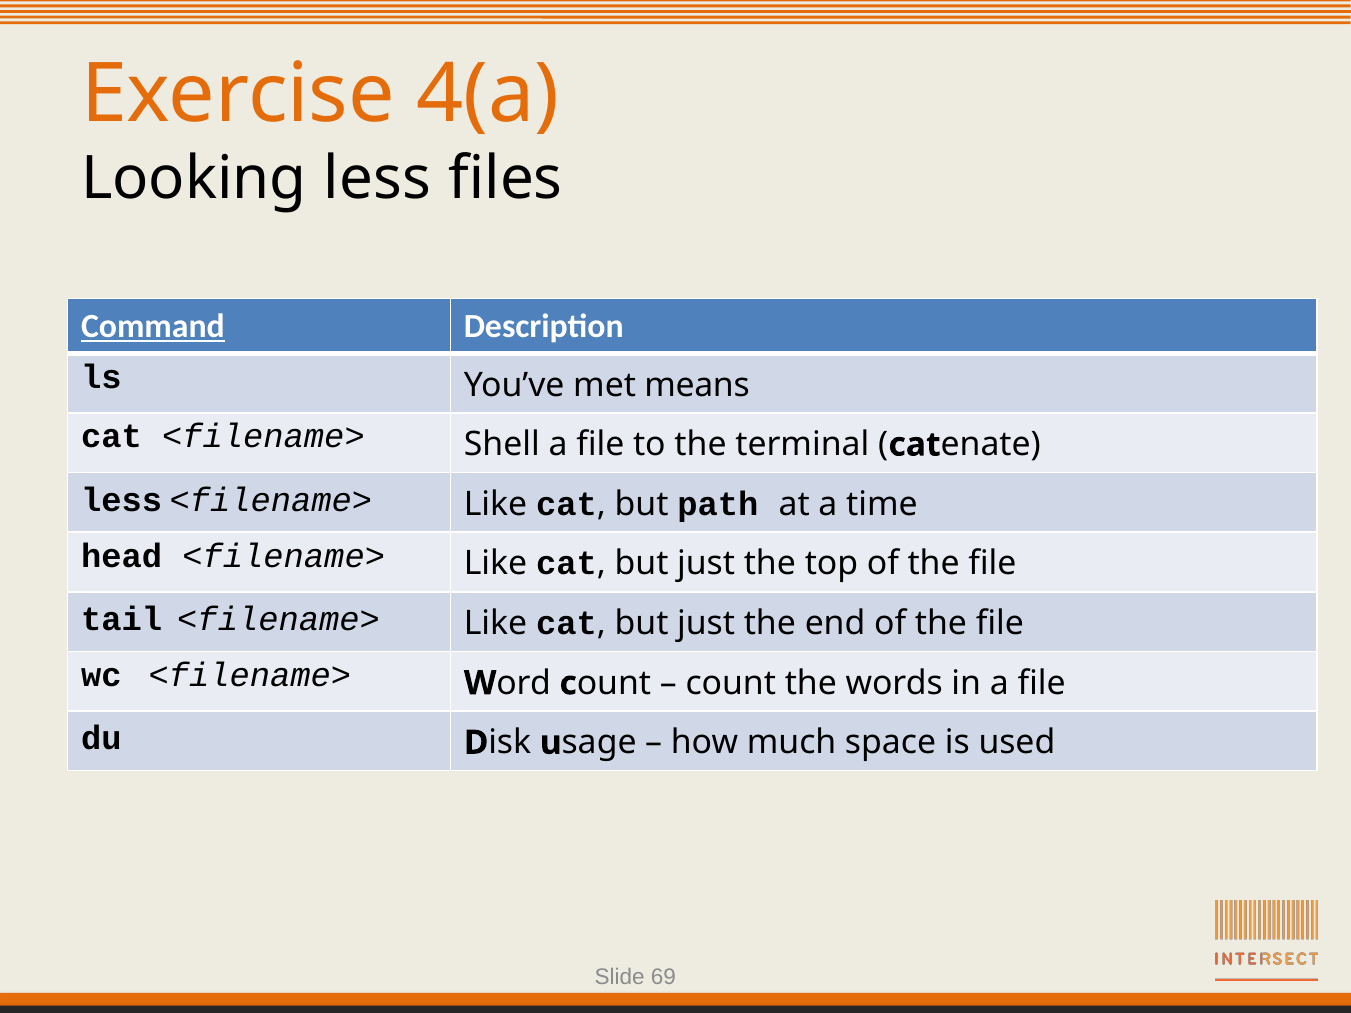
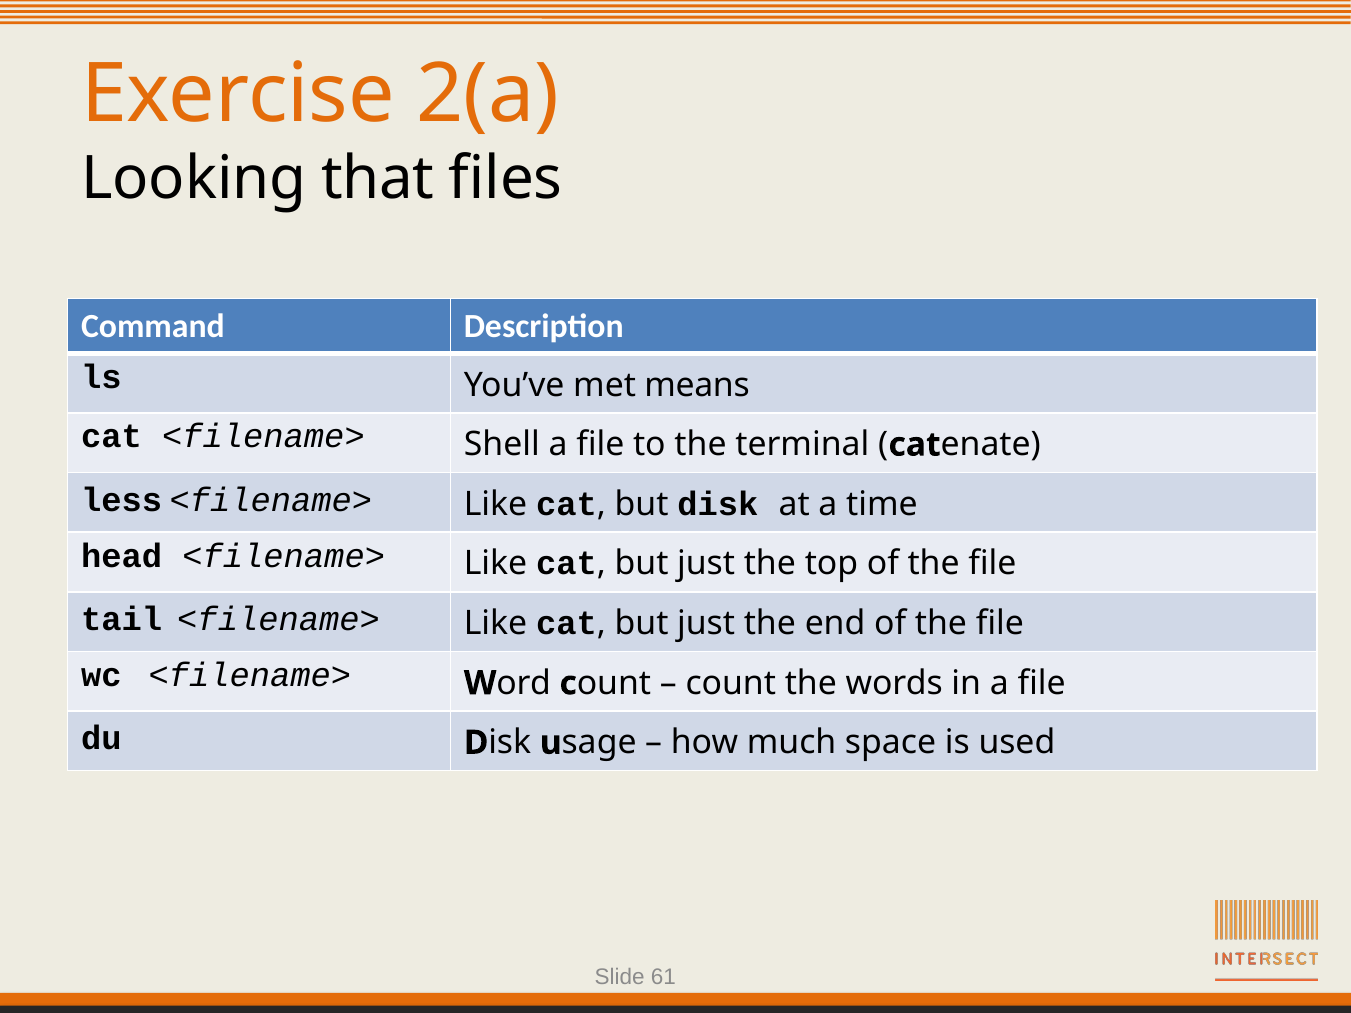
4(a: 4(a -> 2(a (488, 95)
Looking less: less -> that (378, 179)
Command underline: present -> none (153, 326)
path: path -> disk (718, 504)
69: 69 -> 61 (663, 977)
